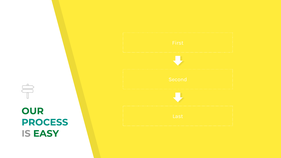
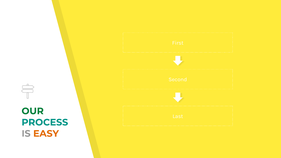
EASY colour: green -> orange (46, 134)
